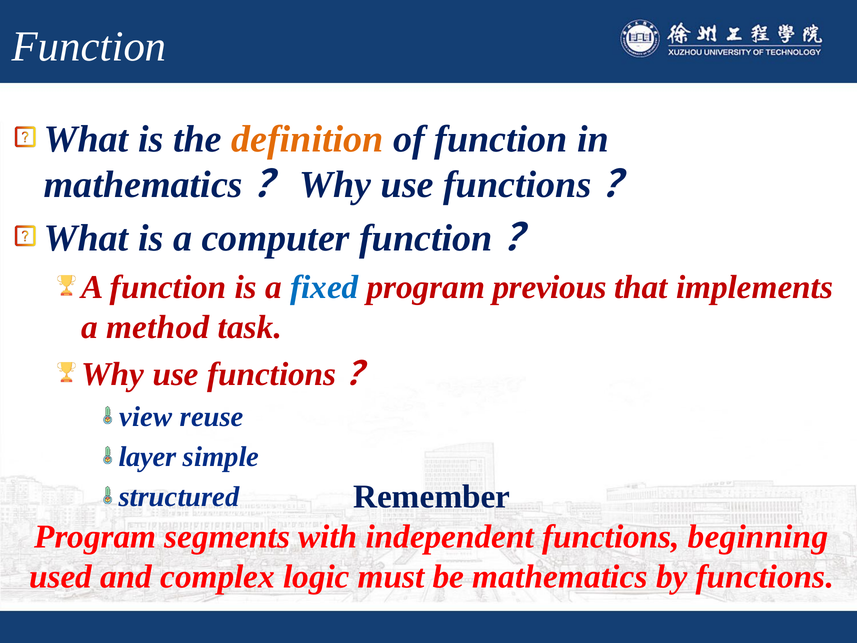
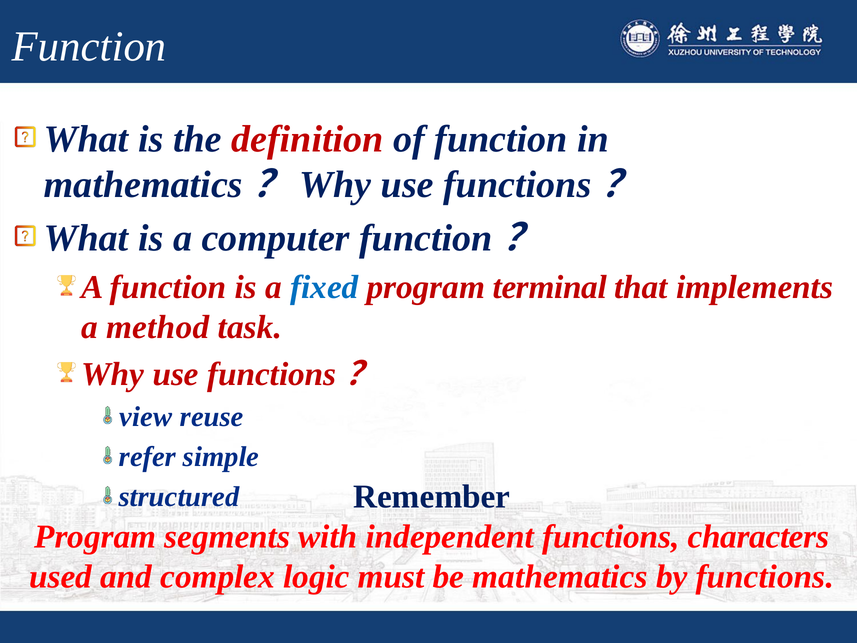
definition colour: orange -> red (307, 139)
previous: previous -> terminal (550, 287)
layer: layer -> refer (147, 457)
beginning: beginning -> characters (758, 536)
